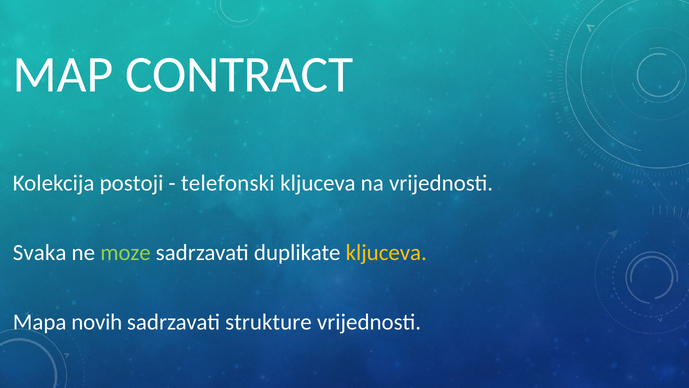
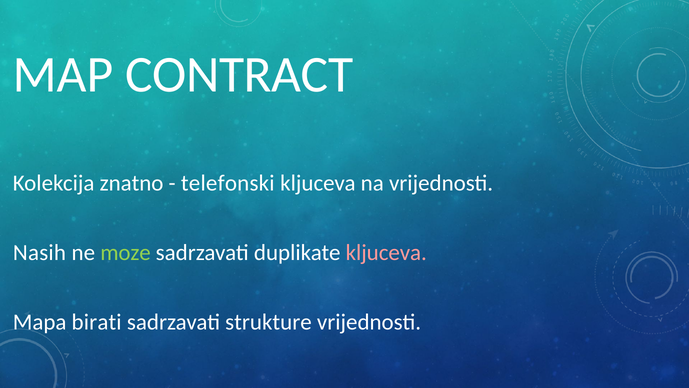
postoji: postoji -> znatno (132, 183)
Svaka: Svaka -> Nasih (40, 252)
kljuceva colour: yellow -> pink (386, 252)
novih: novih -> birati (97, 322)
